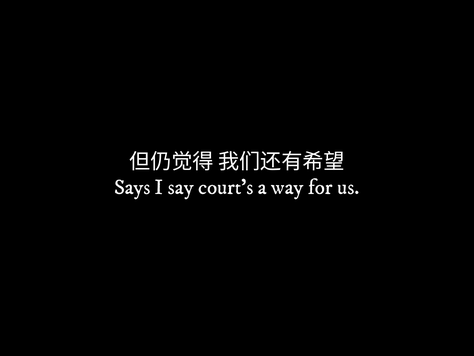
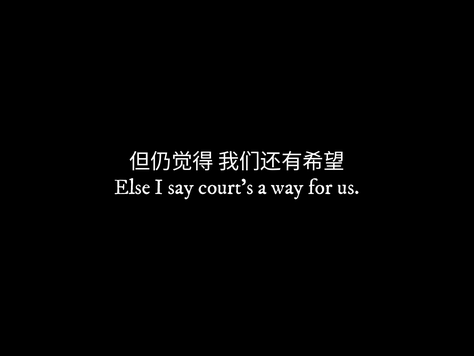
Says: Says -> Else (132, 187)
